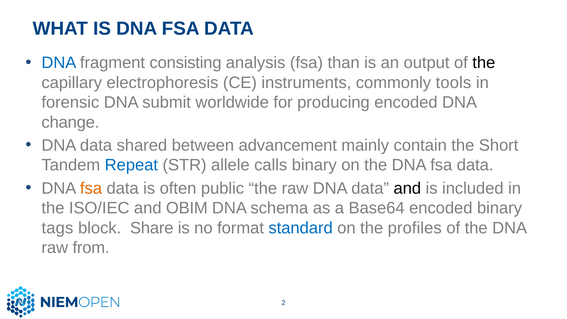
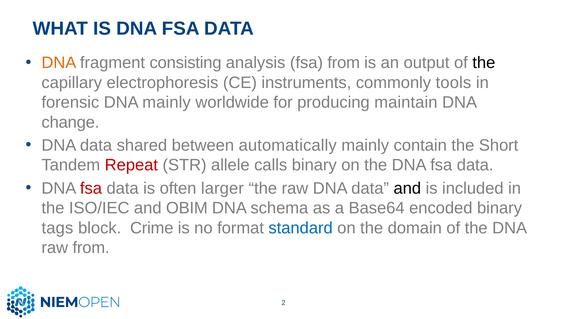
DNA colour: blue -> orange (59, 63)
fsa than: than -> from (344, 63)
DNA submit: submit -> mainly (167, 102)
producing encoded: encoded -> maintain (406, 102)
advancement: advancement -> automatically (288, 145)
Repeat colour: blue -> red (131, 165)
fsa colour: orange -> red (91, 188)
public: public -> larger (222, 188)
Share: Share -> Crime (152, 228)
profiles: profiles -> domain (415, 228)
